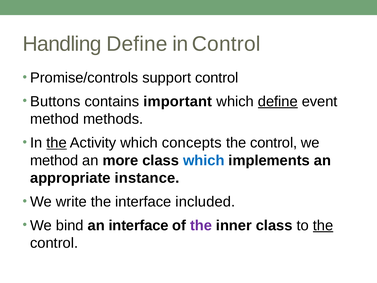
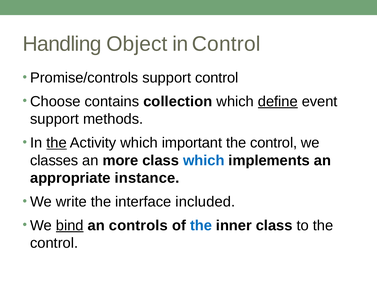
Handling Define: Define -> Object (137, 44)
Buttons: Buttons -> Choose (55, 101)
important: important -> collection (178, 101)
method: method -> support (55, 119)
concepts: concepts -> important (192, 143)
method: method -> classes (54, 160)
bind underline: none -> present (70, 225)
an interface: interface -> controls (138, 225)
the colour: purple -> blue (201, 225)
the underline: present -> none (323, 225)
